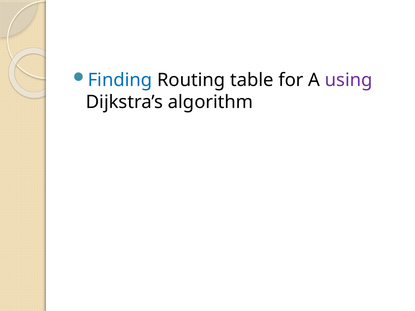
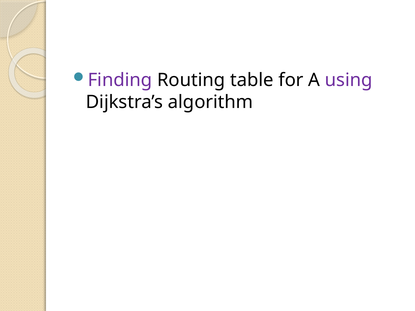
Finding colour: blue -> purple (120, 80)
